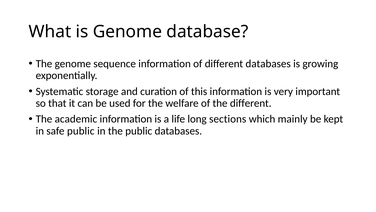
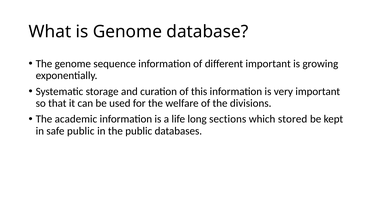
different databases: databases -> important (268, 64)
the different: different -> divisions (251, 103)
mainly: mainly -> stored (293, 119)
